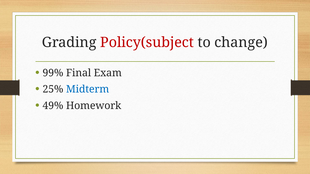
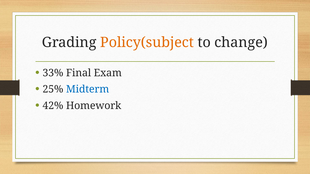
Policy(subject colour: red -> orange (147, 43)
99%: 99% -> 33% (53, 73)
49%: 49% -> 42% (53, 106)
